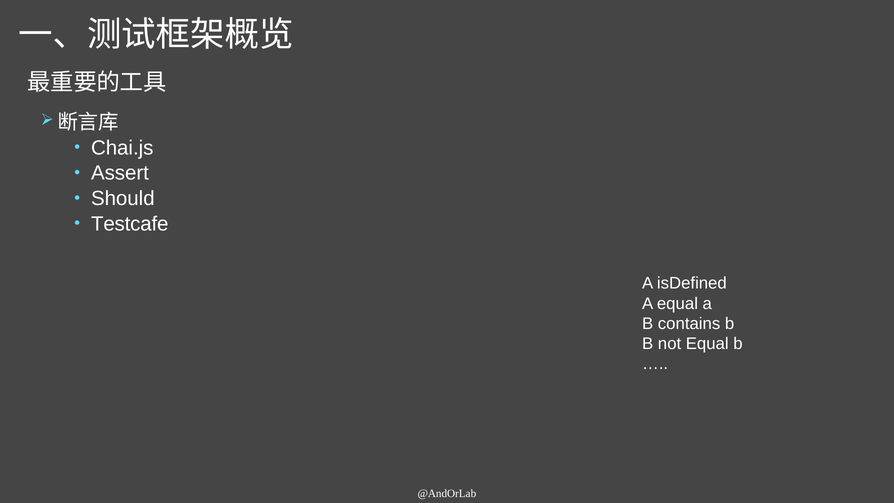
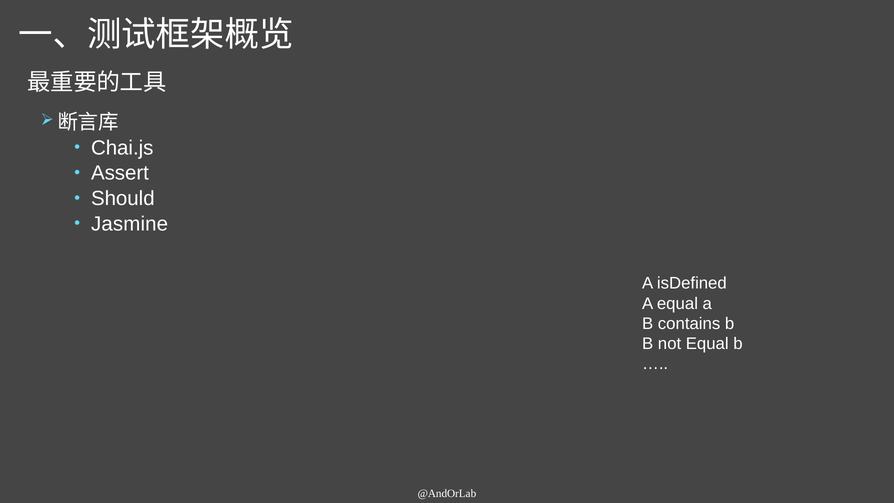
Testcafe: Testcafe -> Jasmine (130, 224)
